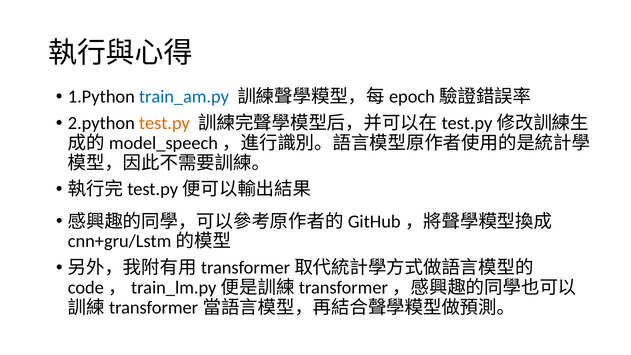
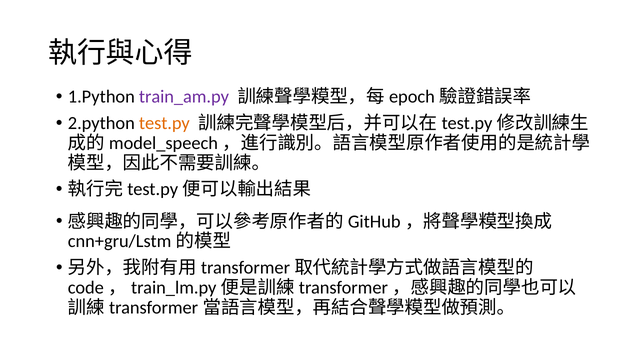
train_am.py colour: blue -> purple (184, 97)
